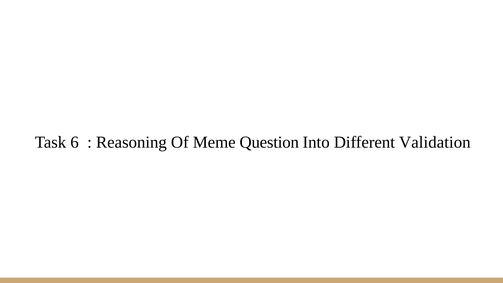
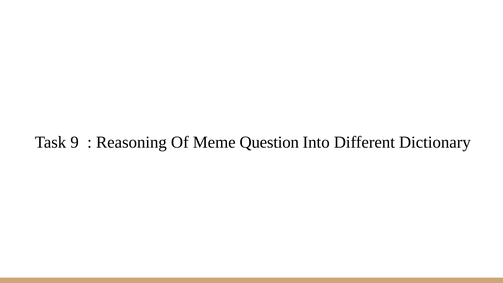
6: 6 -> 9 (75, 142)
Validation: Validation -> Dictionary (435, 142)
